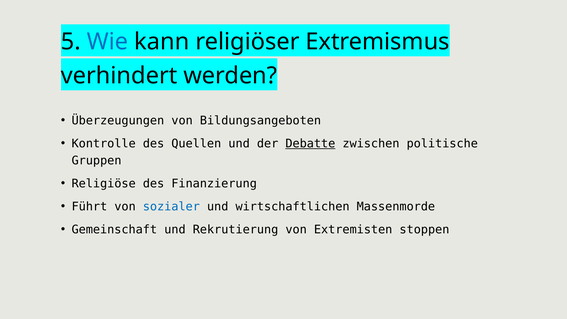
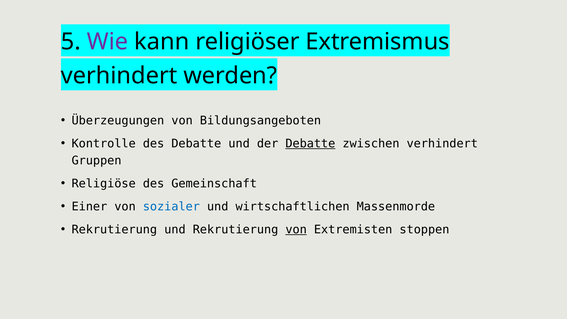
Wie colour: blue -> purple (108, 42)
des Quellen: Quellen -> Debatte (196, 144)
zwischen politische: politische -> verhindert (442, 144)
Finanzierung: Finanzierung -> Gemeinschaft (214, 184)
Führt: Führt -> Einer (89, 207)
Gemeinschaft: Gemeinschaft -> Rekrutierung (114, 229)
von underline: none -> present (296, 229)
